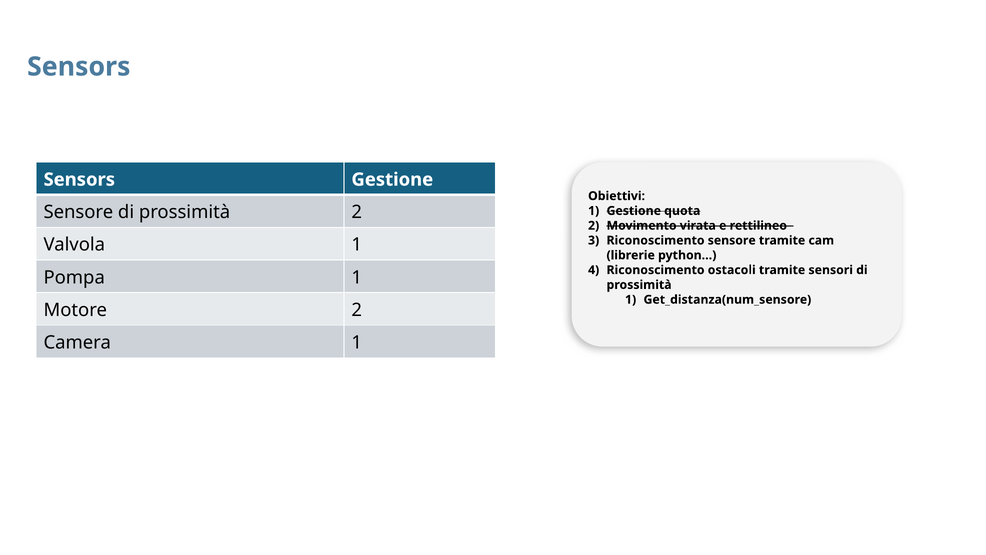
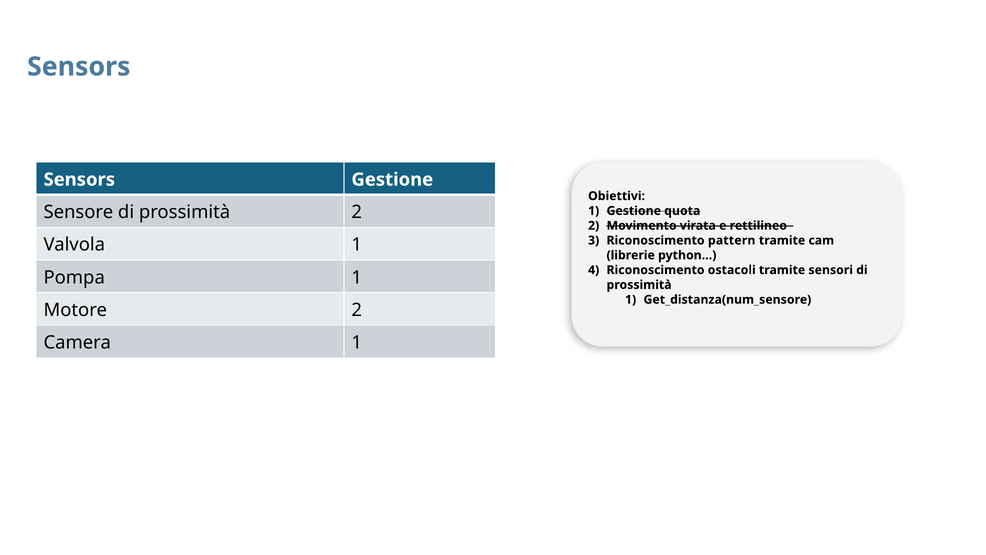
Riconoscimento sensore: sensore -> pattern (732, 240)
